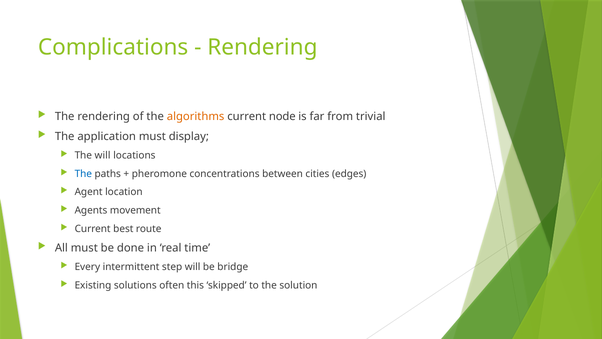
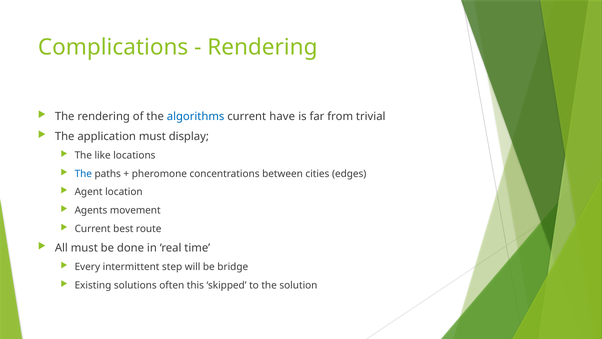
algorithms colour: orange -> blue (196, 117)
node: node -> have (282, 117)
The will: will -> like (103, 155)
